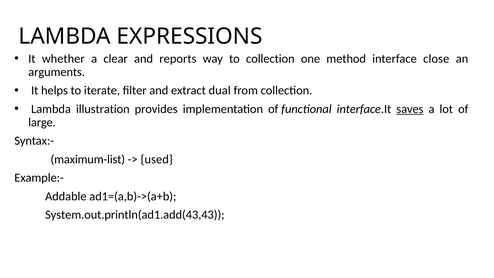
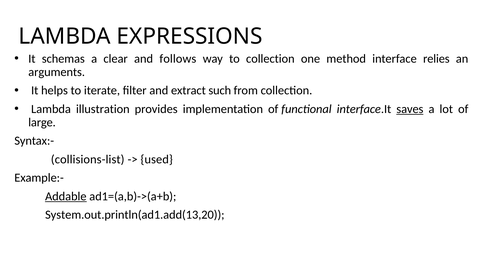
whether: whether -> schemas (63, 59)
reports: reports -> follows (178, 59)
close: close -> relies (436, 59)
dual: dual -> such (220, 91)
maximum-list: maximum-list -> collisions-list (88, 159)
Addable underline: none -> present (66, 196)
System.out.println(ad1.add(43,43: System.out.println(ad1.add(43,43 -> System.out.println(ad1.add(13,20 (135, 215)
